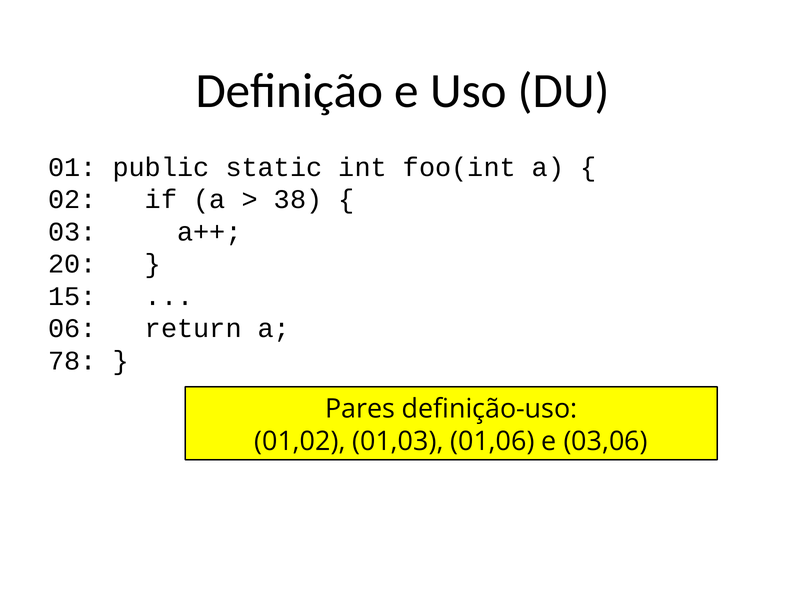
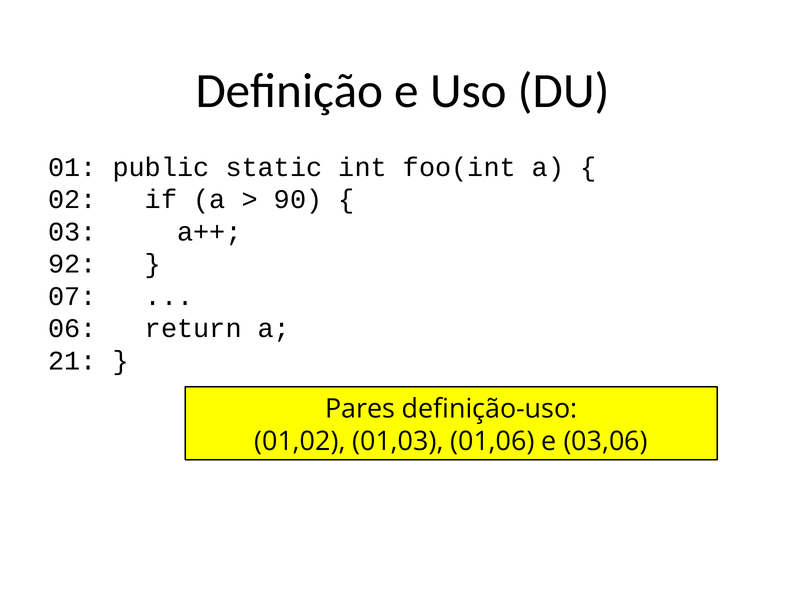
38: 38 -> 90 (298, 199)
20: 20 -> 92 (72, 264)
15: 15 -> 07 (72, 296)
78: 78 -> 21 (72, 361)
